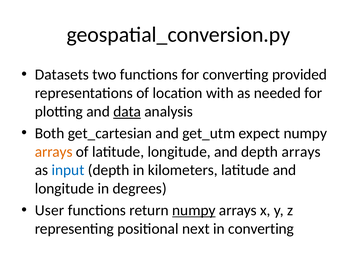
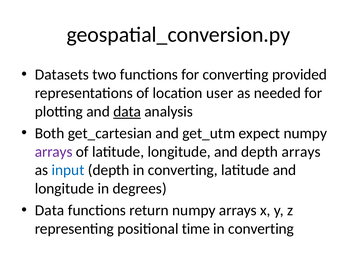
with: with -> user (220, 93)
arrays colour: orange -> purple (54, 152)
depth in kilometers: kilometers -> converting (183, 170)
User: User -> Data (50, 210)
numpy underline: present -> none (194, 210)
next: next -> time (196, 229)
